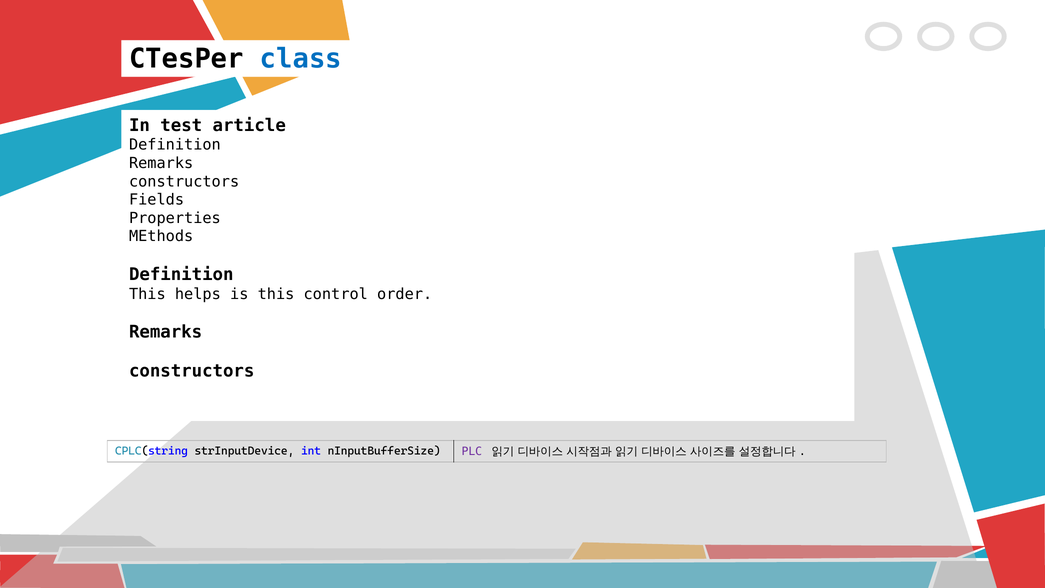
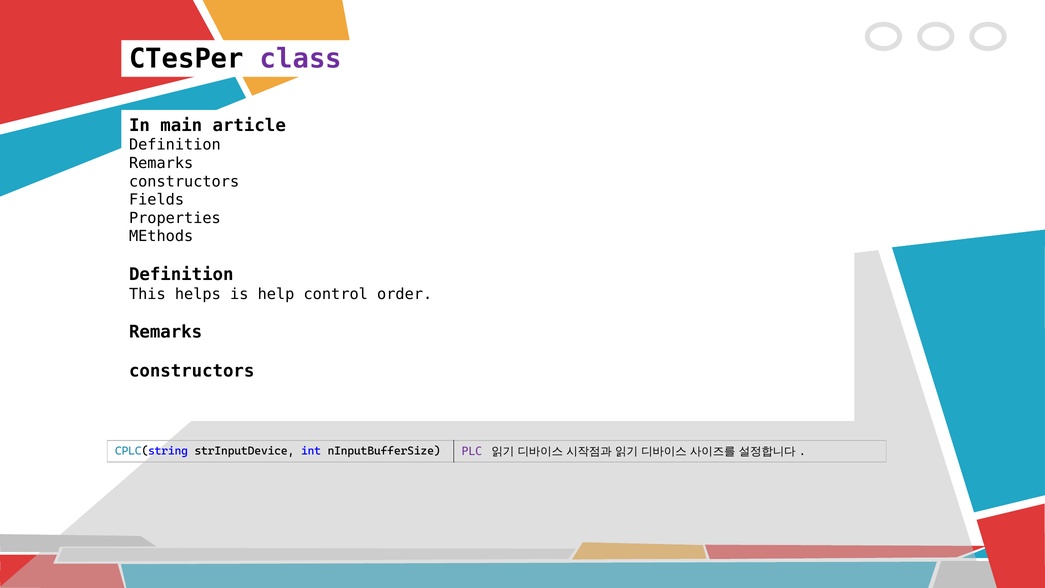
class colour: blue -> purple (301, 59)
test: test -> main (181, 125)
is this: this -> help (276, 294)
